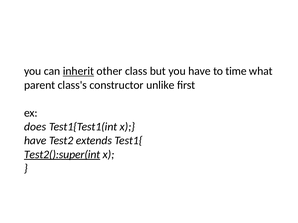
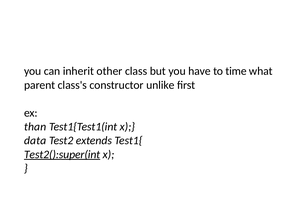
inherit underline: present -> none (78, 71)
does: does -> than (35, 127)
have: have -> data (35, 141)
